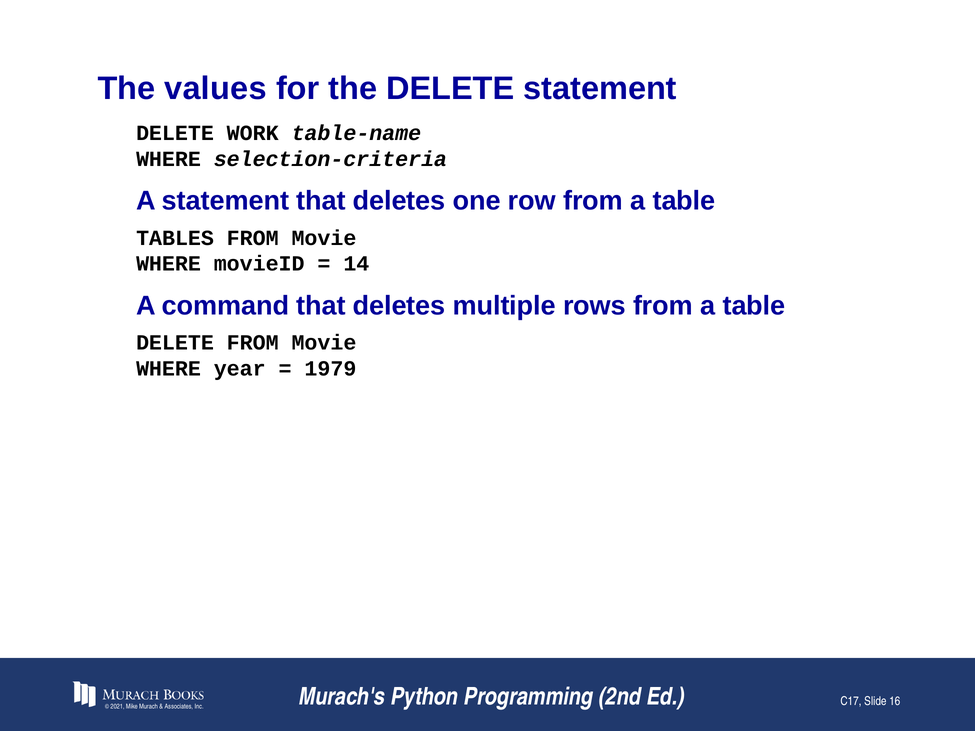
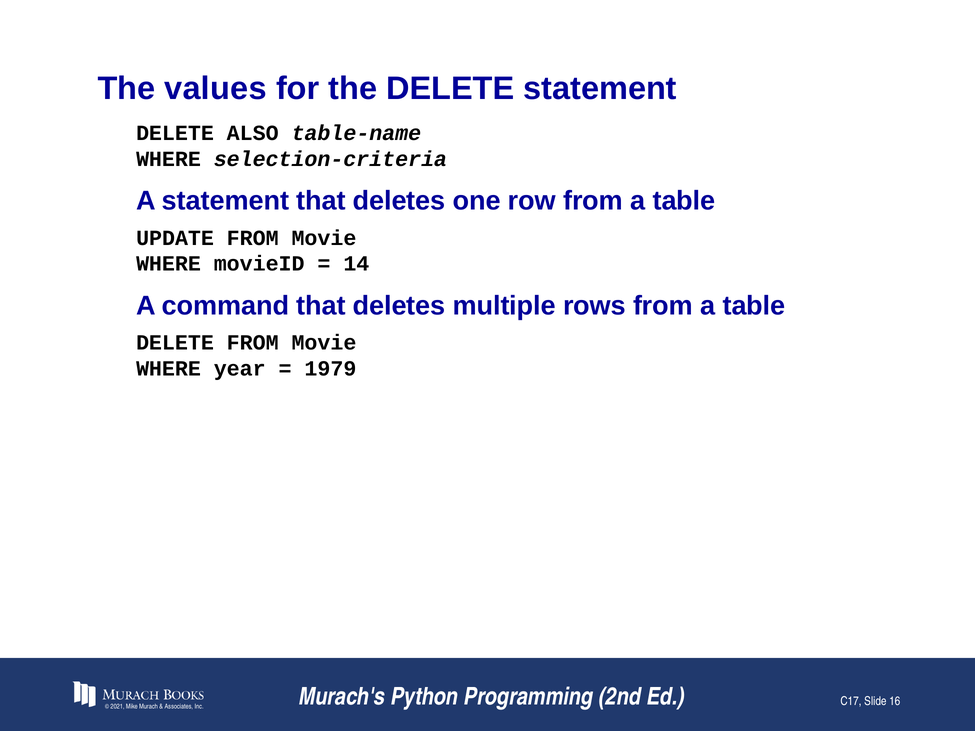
WORK: WORK -> ALSO (253, 133)
TABLES: TABLES -> UPDATE (175, 238)
